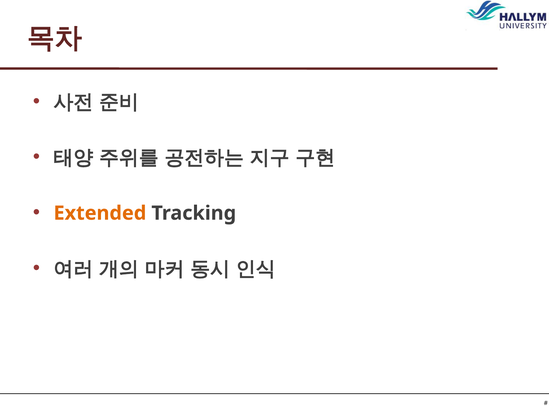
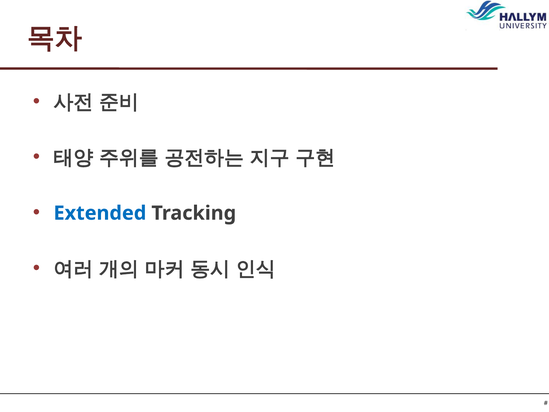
Extended colour: orange -> blue (100, 213)
